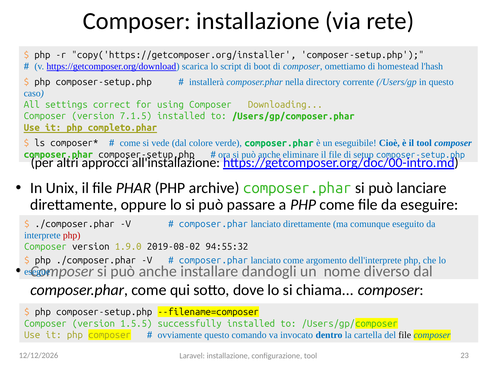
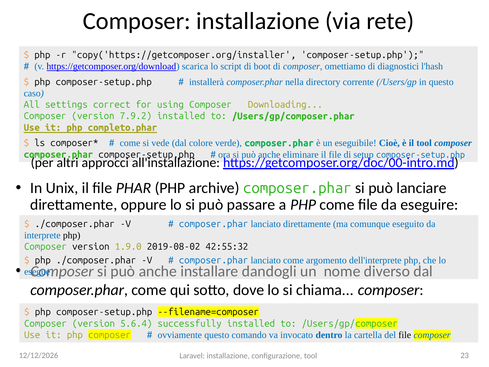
homestead: homestead -> diagnostici (398, 66)
7.1.5: 7.1.5 -> 7.9.2 (136, 116)
php colour: red -> black (72, 235)
94:55:32: 94:55:32 -> 42:55:32 (227, 247)
1.5.5: 1.5.5 -> 5.6.4 (136, 323)
